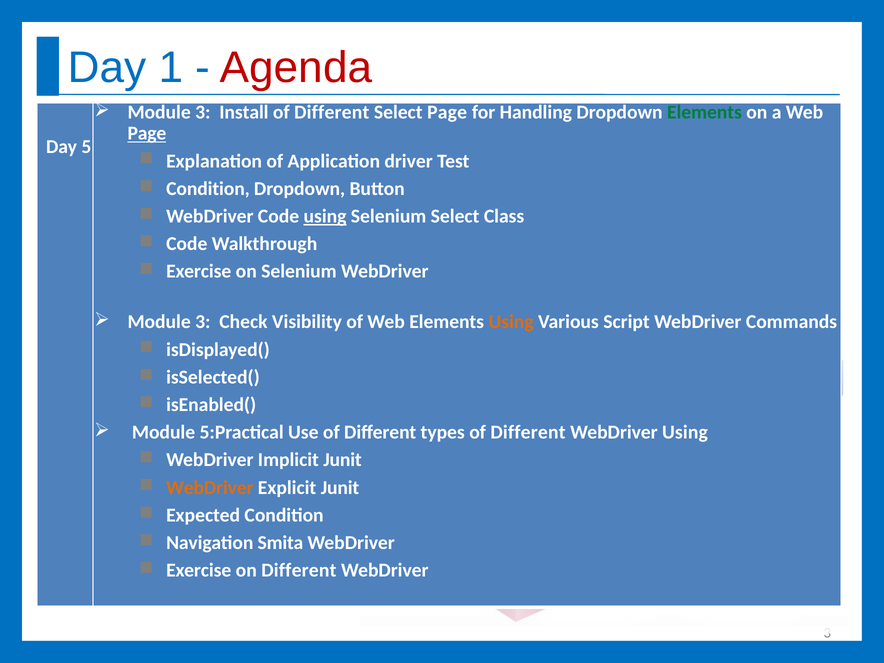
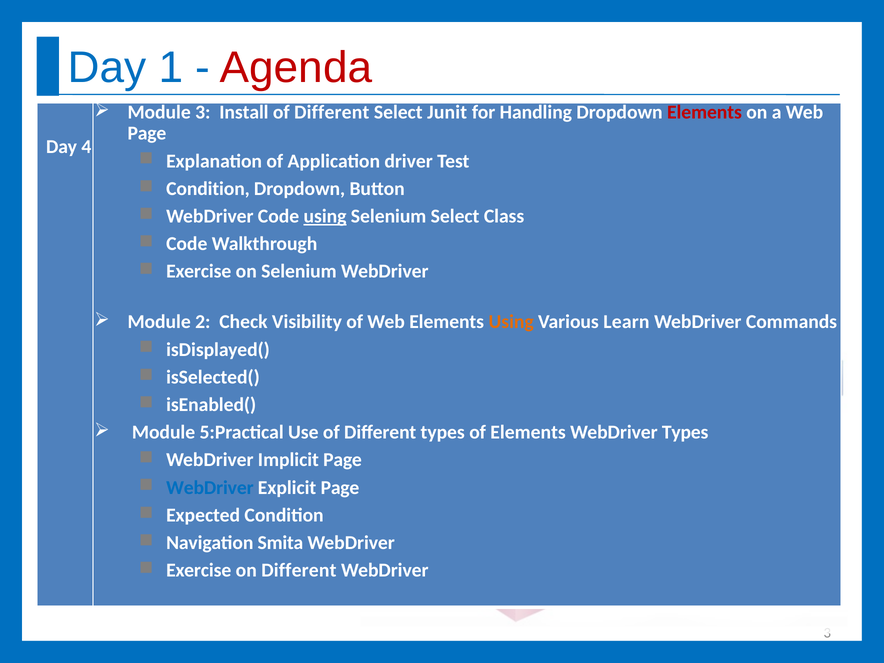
Select Page: Page -> Junit (447, 112)
Elements colour: green -> red (704, 112)
Page underline: present -> none (147, 133)
5: 5 -> 4 (86, 147)
3: 3 -> 2 (203, 322)
Script: Script -> Learn (626, 322)
types of Different: Different -> Elements (528, 432)
WebDriver Using: Using -> Types (685, 432)
Implicit Junit: Junit -> Page (343, 460)
WebDriver colour: orange -> blue (210, 488)
Explicit Junit: Junit -> Page (340, 488)
